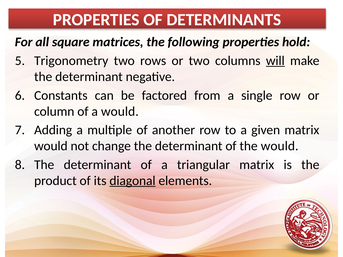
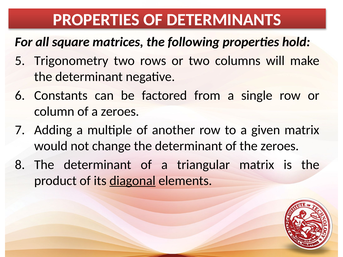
will underline: present -> none (275, 61)
a would: would -> zeroes (120, 112)
the would: would -> zeroes (280, 146)
